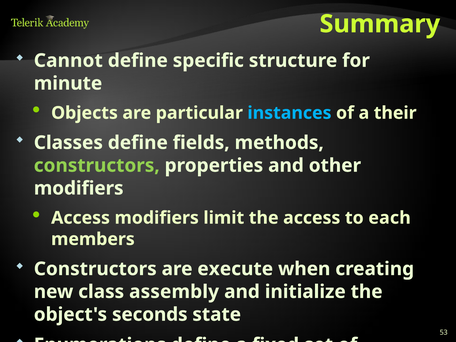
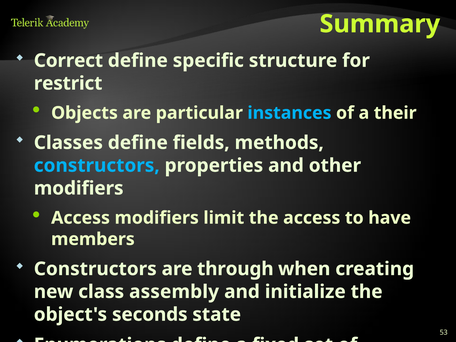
Cannot: Cannot -> Correct (68, 61)
minute: minute -> restrict (68, 83)
constructors colour: light green -> light blue (97, 165)
each: each -> have (390, 218)
execute: execute -> through (235, 269)
